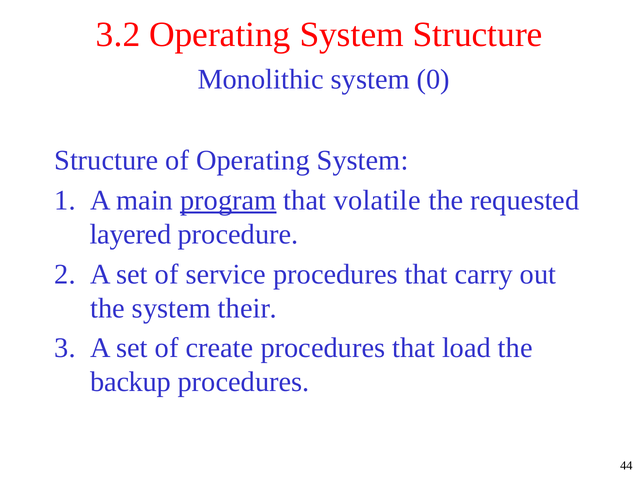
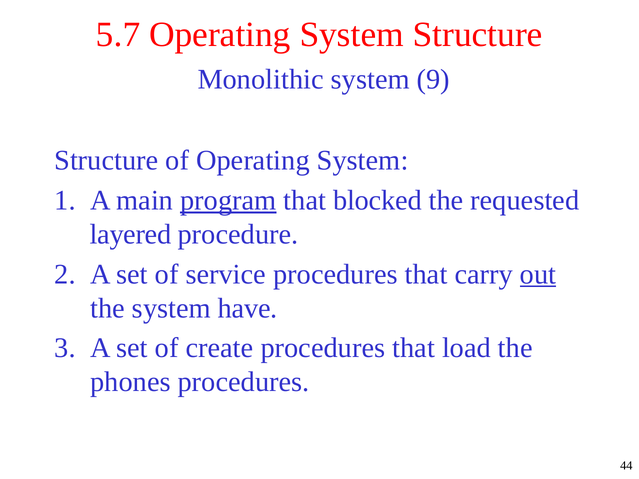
3.2: 3.2 -> 5.7 (118, 34)
0: 0 -> 9 (433, 79)
volatile: volatile -> blocked (377, 200)
out underline: none -> present (538, 274)
their: their -> have (248, 308)
backup: backup -> phones (130, 382)
